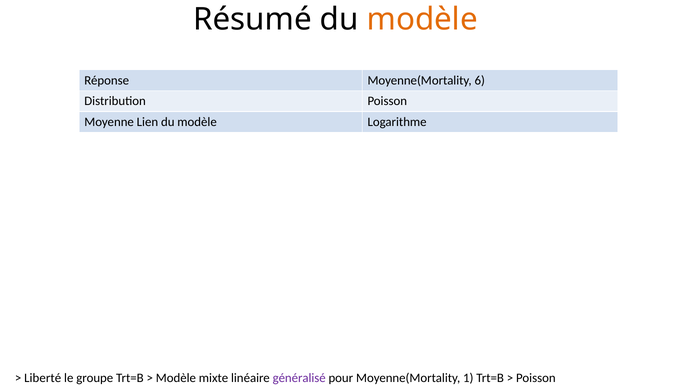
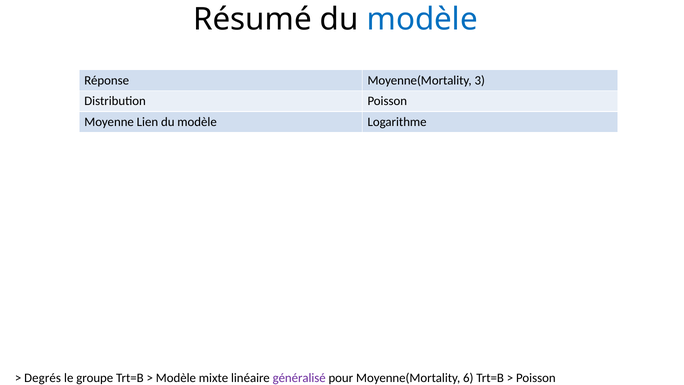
modèle colour: orange -> blue (422, 19)
6: 6 -> 3 (480, 80)
Liberté: Liberté -> Degrés (43, 378)
1: 1 -> 6 (468, 378)
